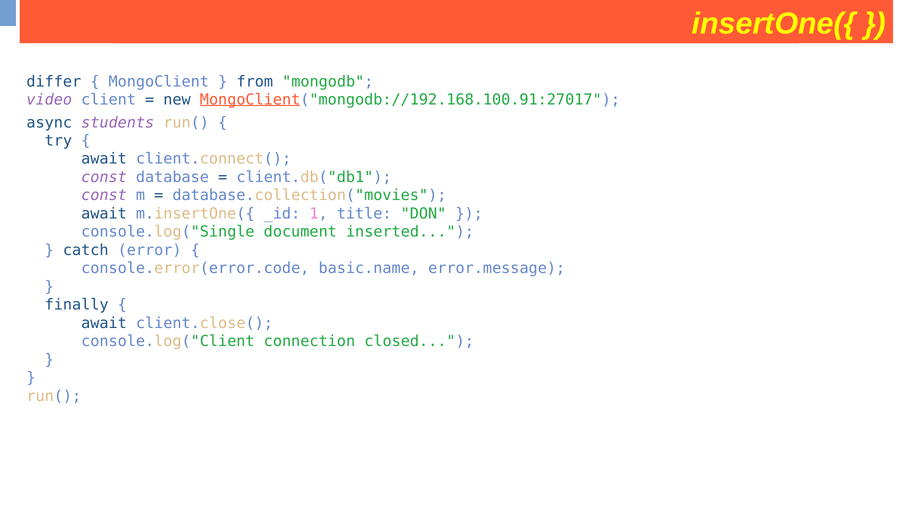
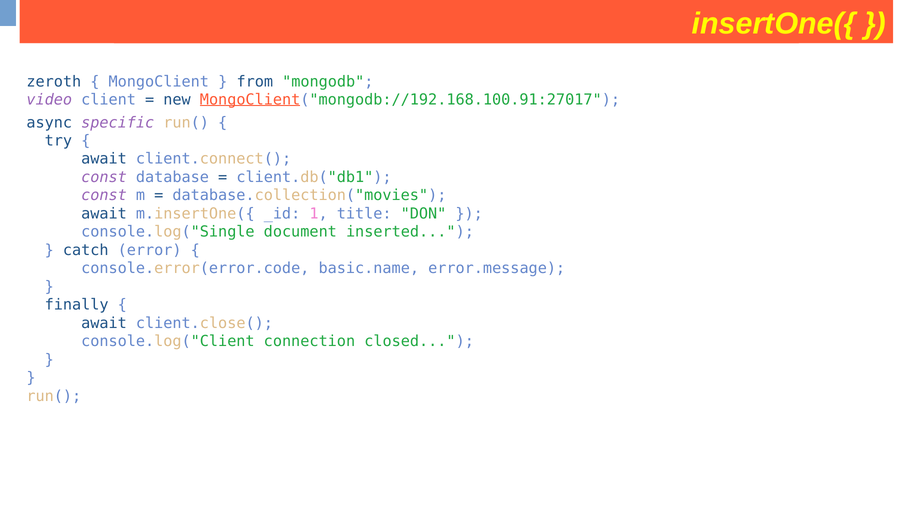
differ: differ -> zeroth (54, 82)
students: students -> specific (118, 123)
